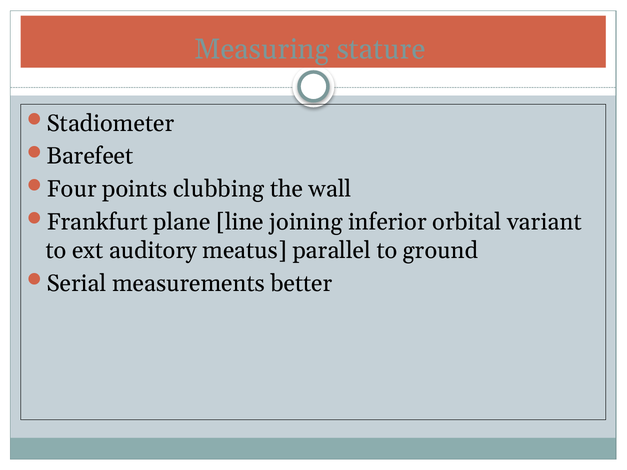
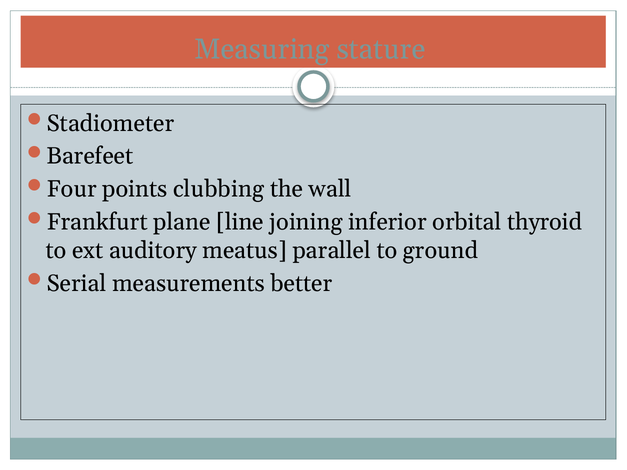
variant: variant -> thyroid (545, 222)
